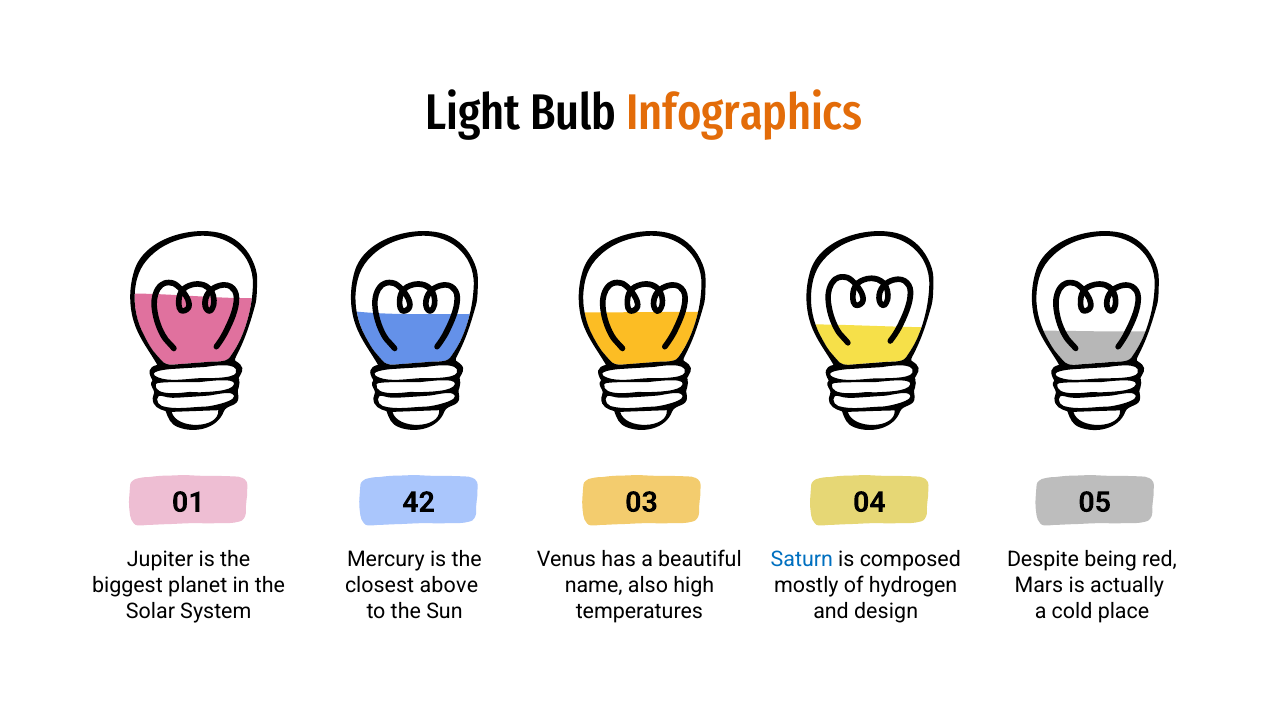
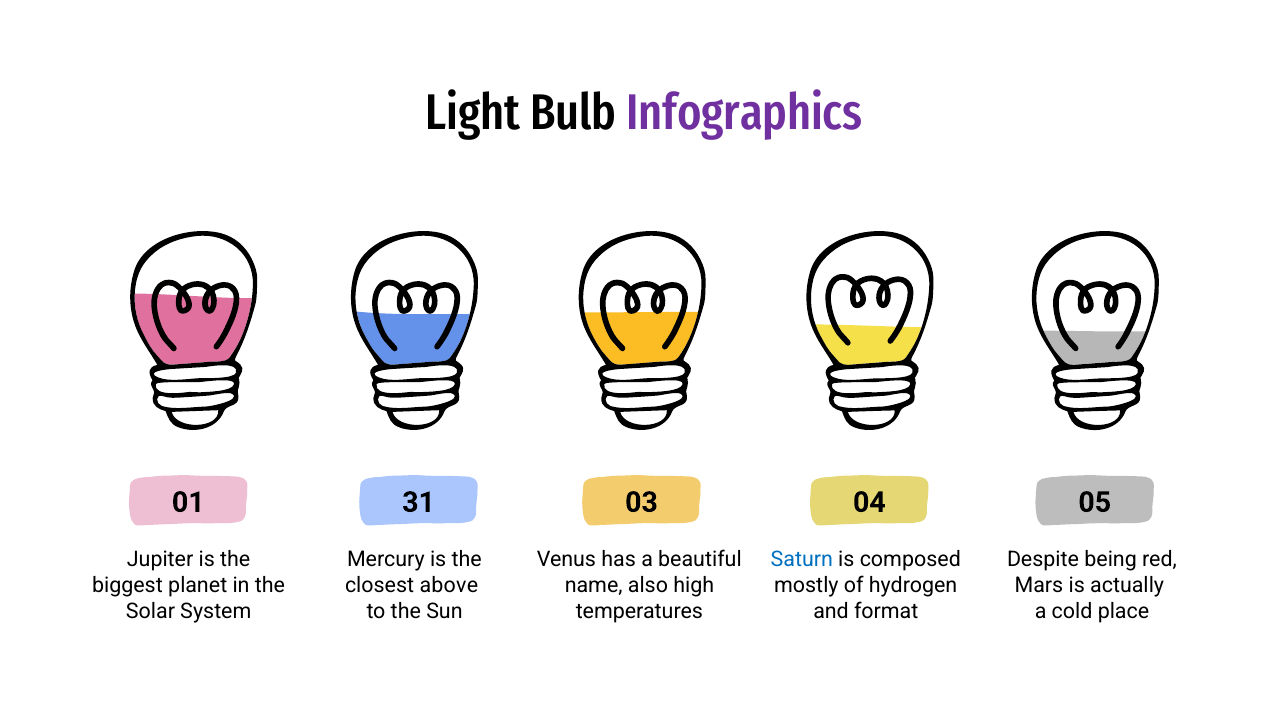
Infographics colour: orange -> purple (744, 113)
42: 42 -> 31 (419, 502)
design: design -> format (886, 611)
